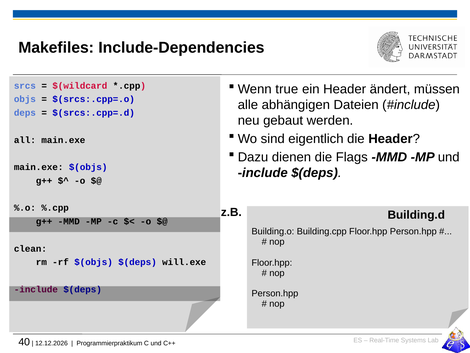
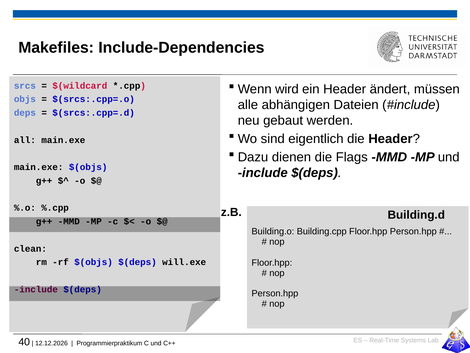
true: true -> wird (287, 89)
